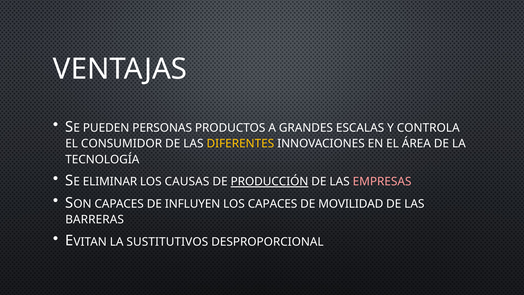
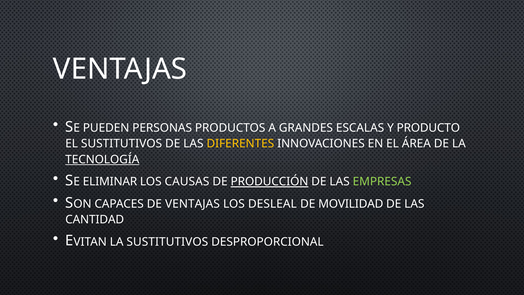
CONTROLA: CONTROLA -> PRODUCTO (428, 128)
EL CONSUMIDOR: CONSUMIDOR -> SUSTITUTIVOS (122, 144)
TECNOLOGÍA underline: none -> present (102, 160)
EMPRESAS colour: pink -> light green (382, 182)
DE INFLUYEN: INFLUYEN -> VENTAJAS (192, 204)
LOS CAPACES: CAPACES -> DESLEAL (272, 204)
BARRERAS: BARRERAS -> CANTIDAD (95, 220)
